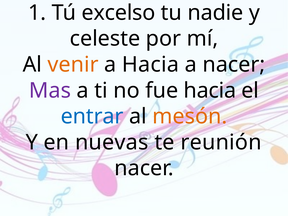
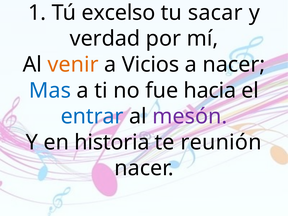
nadie: nadie -> sacar (215, 13)
celeste: celeste -> verdad (105, 39)
a Hacia: Hacia -> Vicios (151, 65)
Mas colour: purple -> blue (50, 91)
mesón colour: orange -> purple (190, 116)
nuevas: nuevas -> historia (112, 142)
